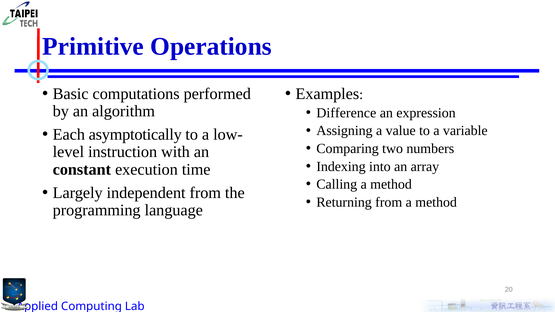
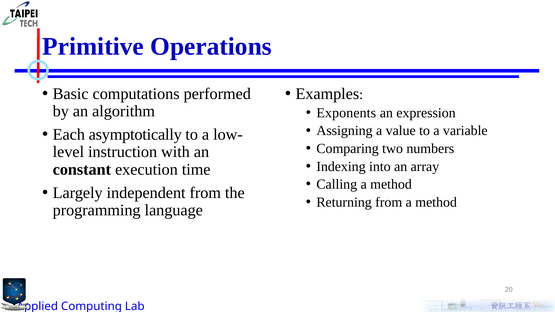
Difference: Difference -> Exponents (346, 113)
